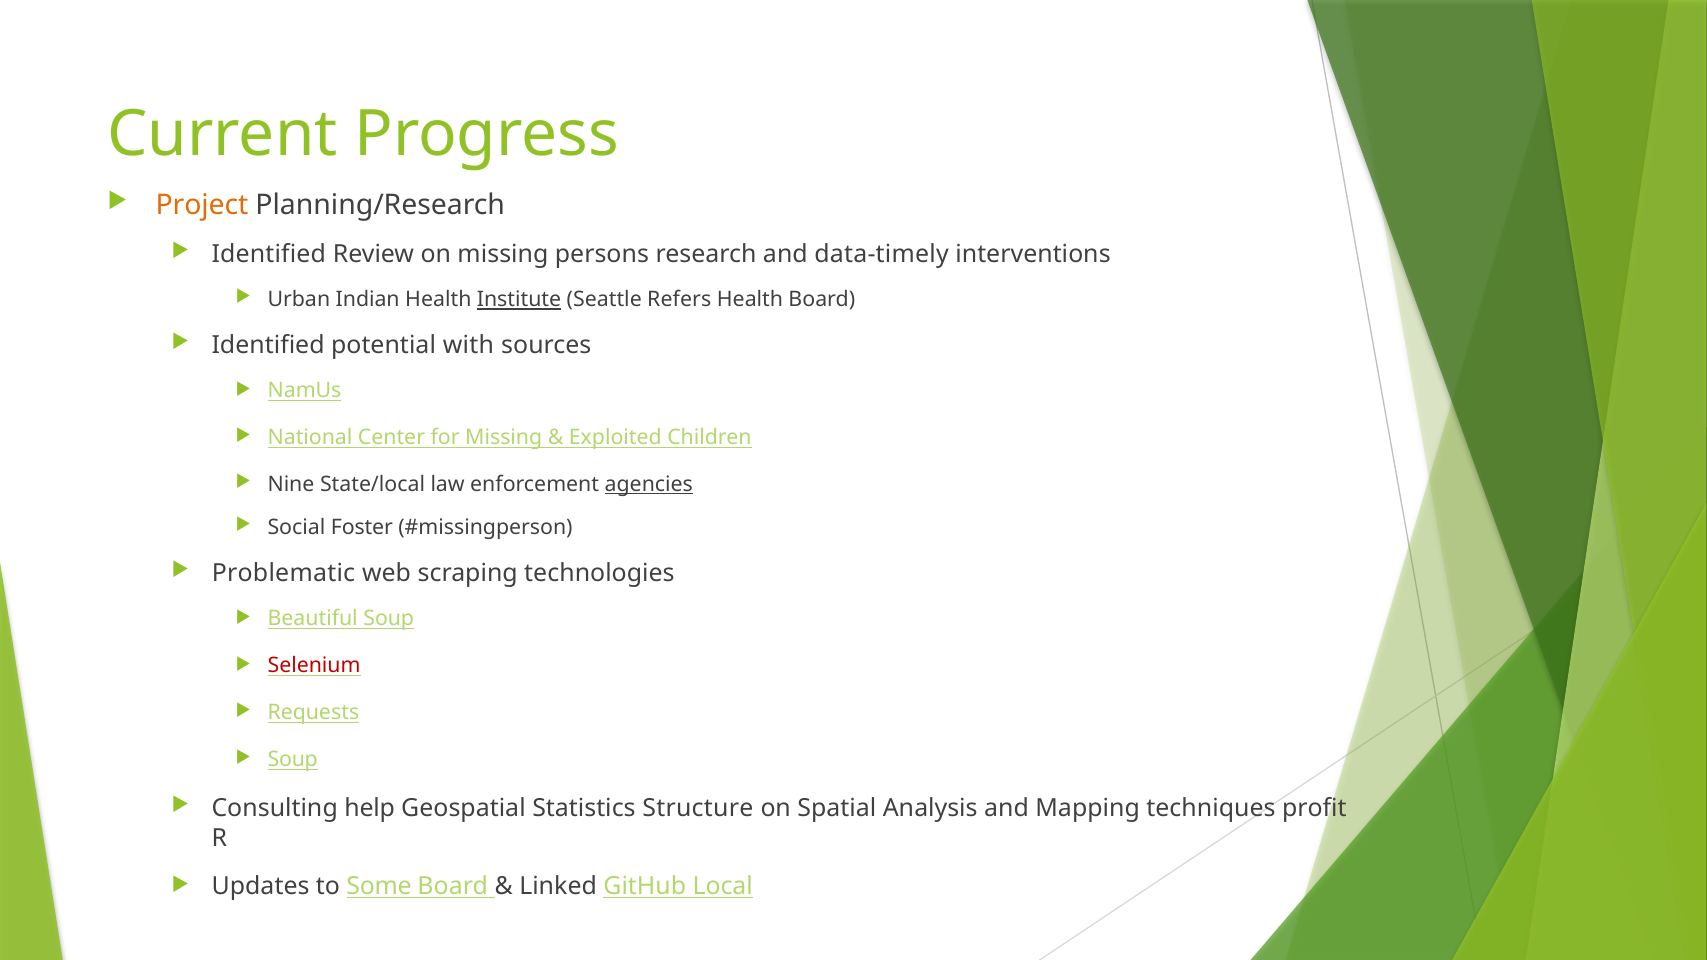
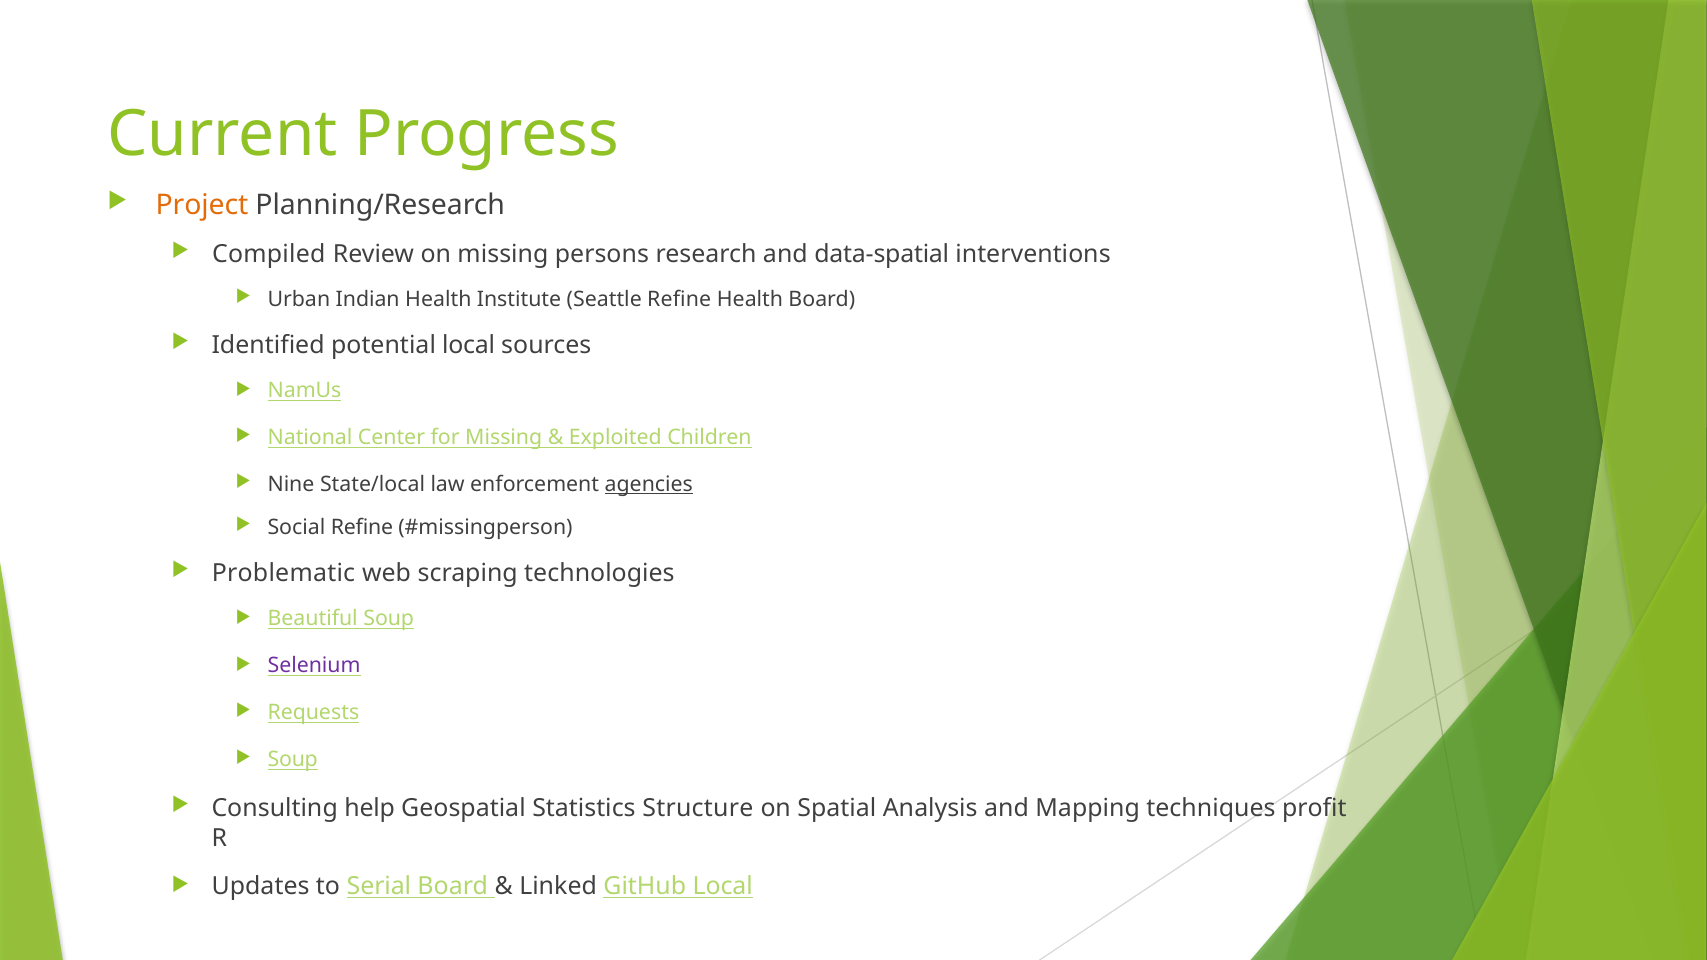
Identified: Identified -> Compiled (269, 255)
data-timely: data-timely -> data-spatial (882, 255)
Institute underline: present -> none (519, 300)
Seattle Refers: Refers -> Refine (679, 300)
potential with: with -> local (469, 346)
Social Foster: Foster -> Refine (362, 528)
Selenium colour: red -> purple (314, 666)
Some: Some -> Serial (379, 886)
